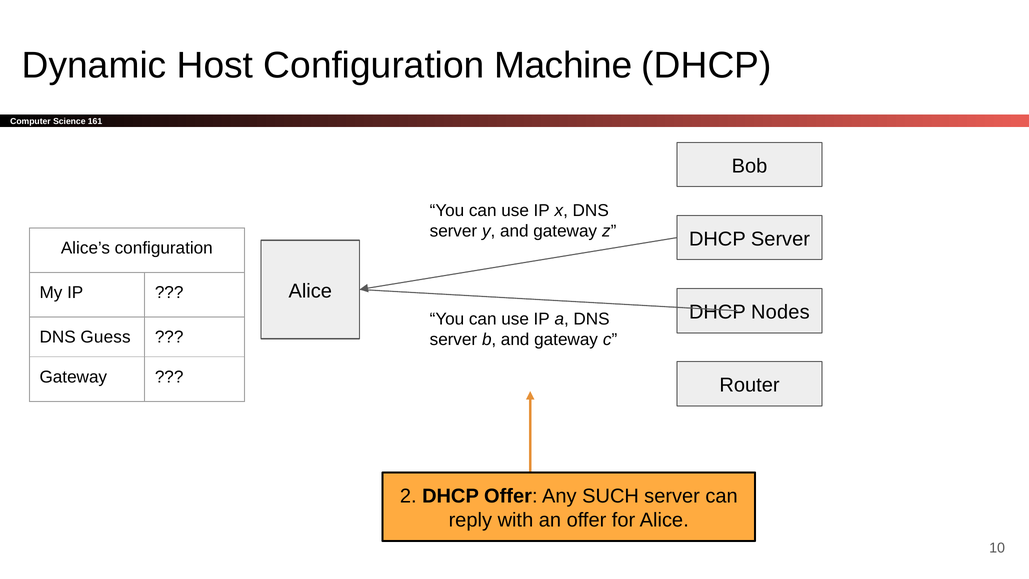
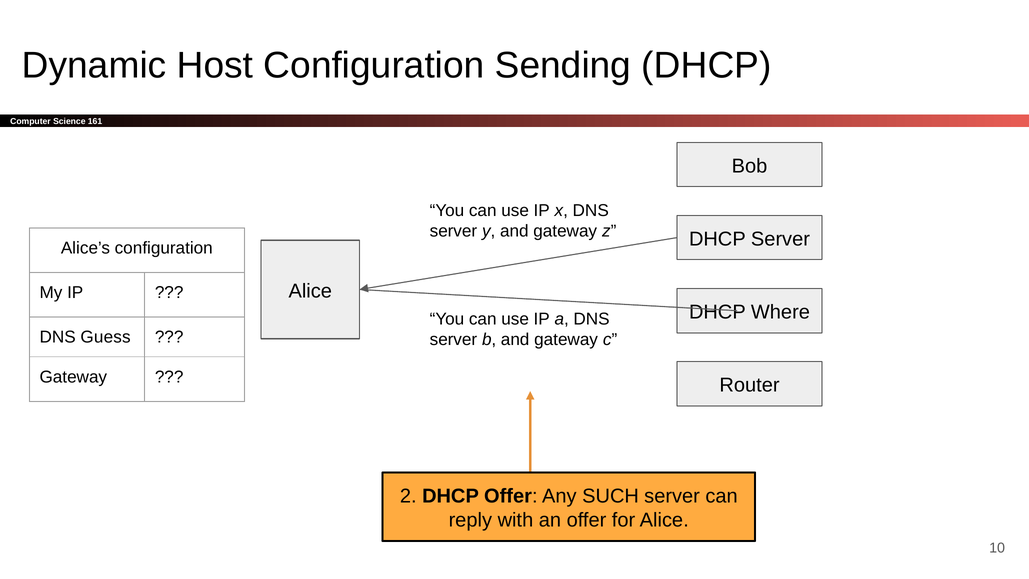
Machine: Machine -> Sending (563, 66)
Nodes: Nodes -> Where (780, 312)
